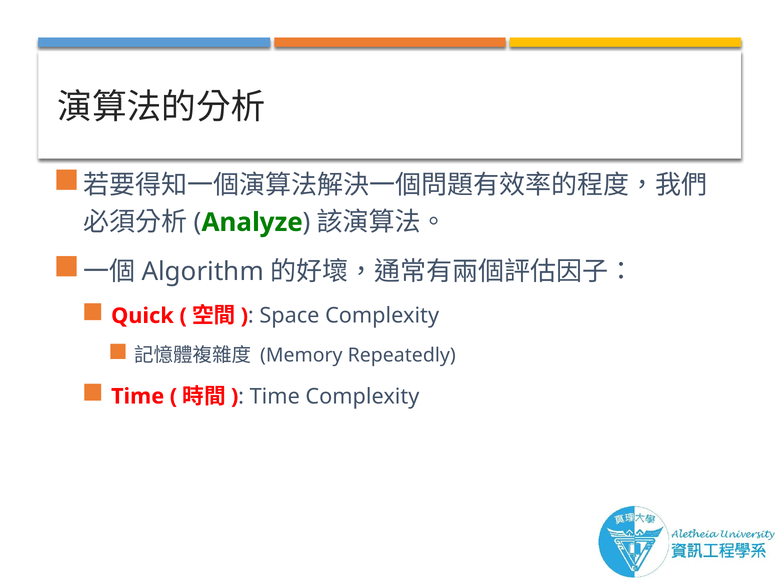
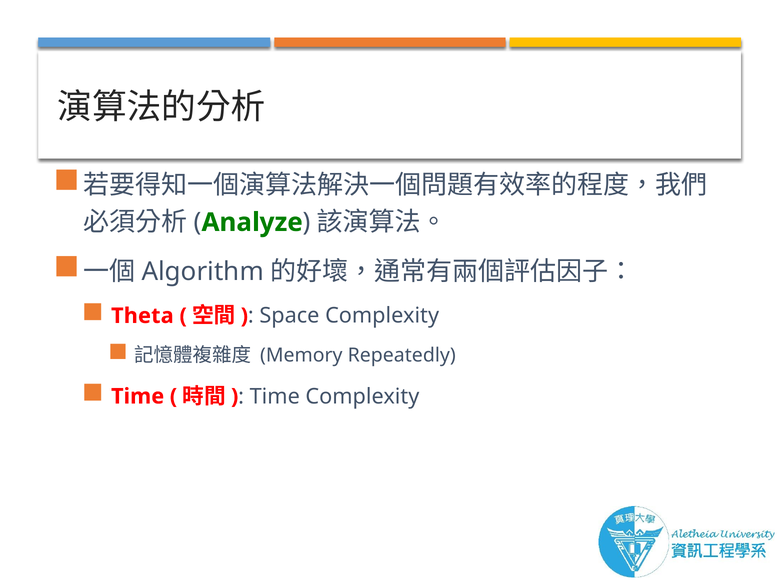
Quick: Quick -> Theta (142, 316)
